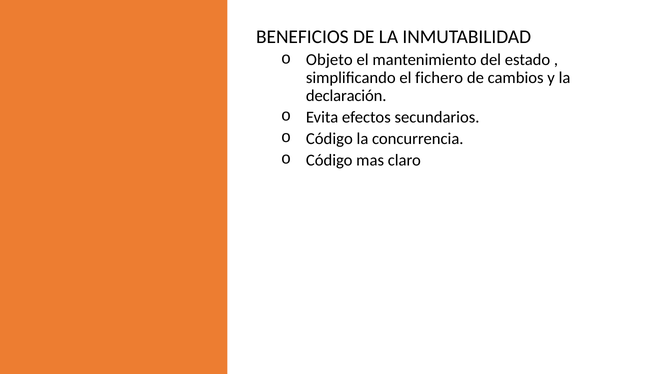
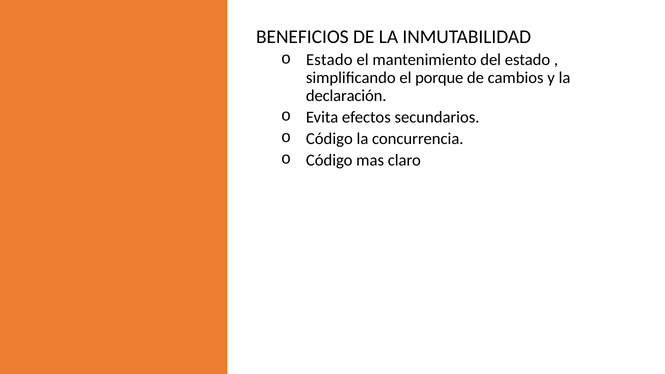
Objeto: Objeto -> Estado (329, 60)
fichero: fichero -> porque (439, 78)
